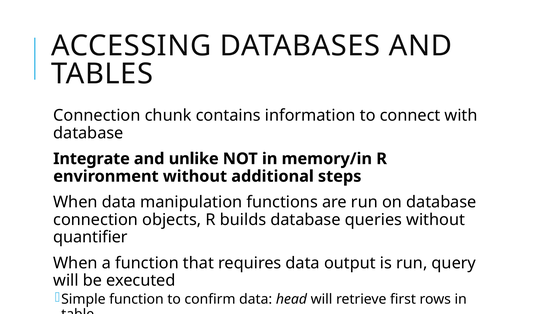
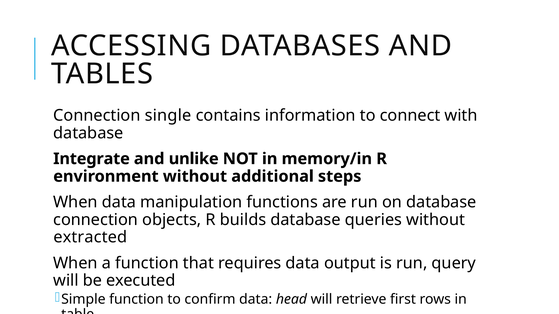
chunk: chunk -> single (168, 116)
quantifier: quantifier -> extracted (90, 238)
